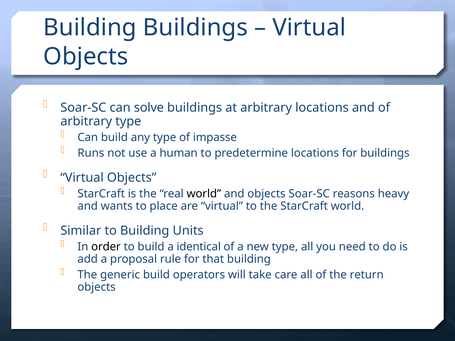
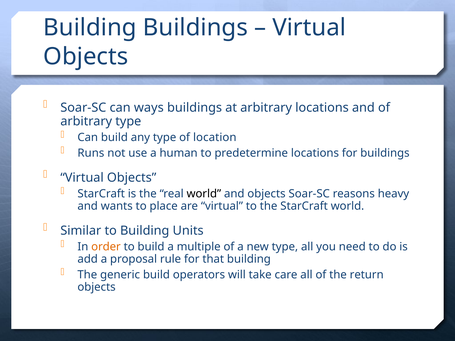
solve: solve -> ways (149, 108)
impasse: impasse -> location (215, 138)
order colour: black -> orange (106, 247)
identical: identical -> multiple (199, 247)
